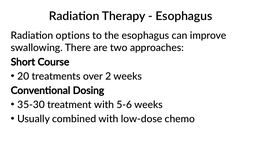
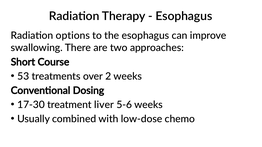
20: 20 -> 53 (23, 76)
35-30: 35-30 -> 17-30 (31, 105)
treatment with: with -> liver (104, 105)
